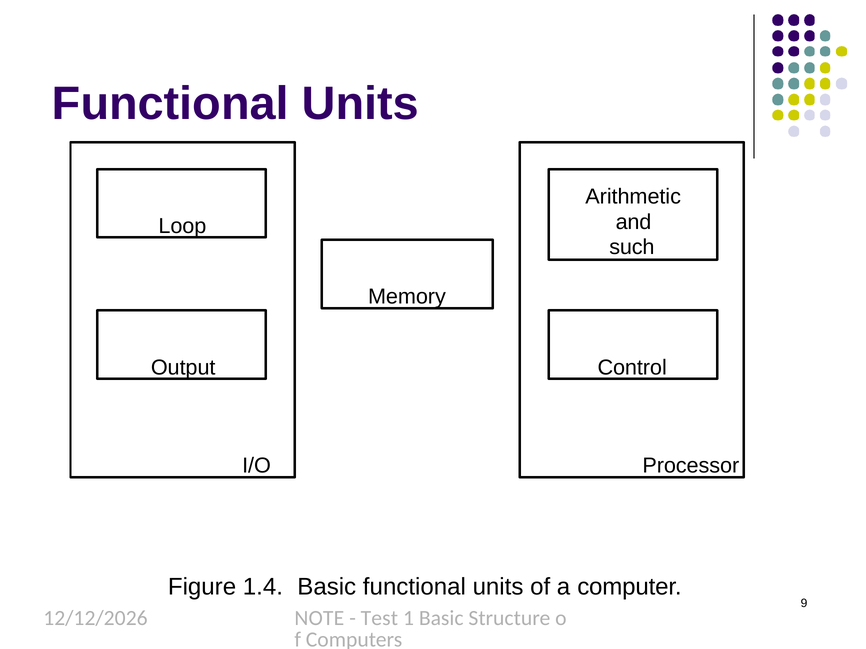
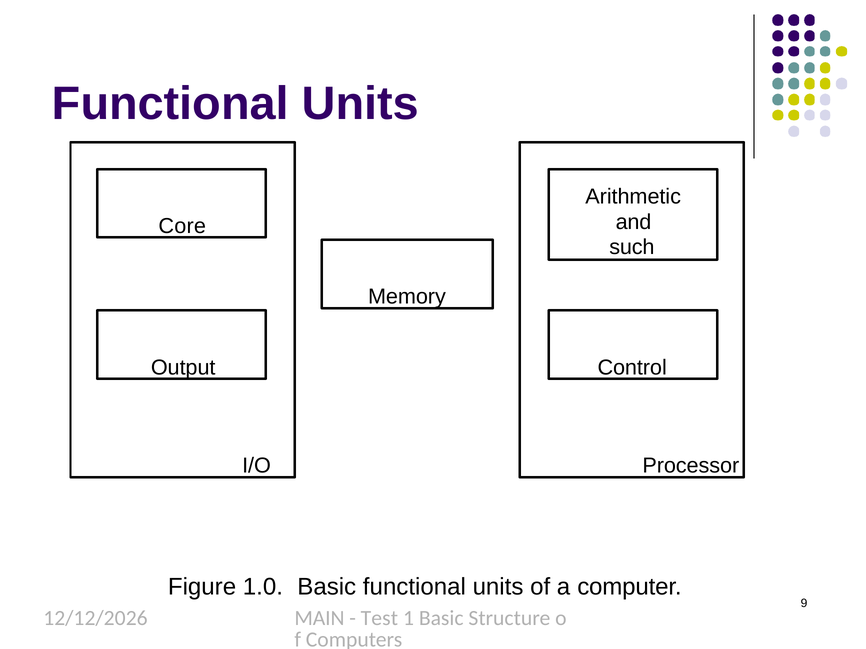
Loop: Loop -> Core (182, 226)
1.4: 1.4 -> 1.0 (263, 587)
NOTE: NOTE -> MAIN (319, 619)
